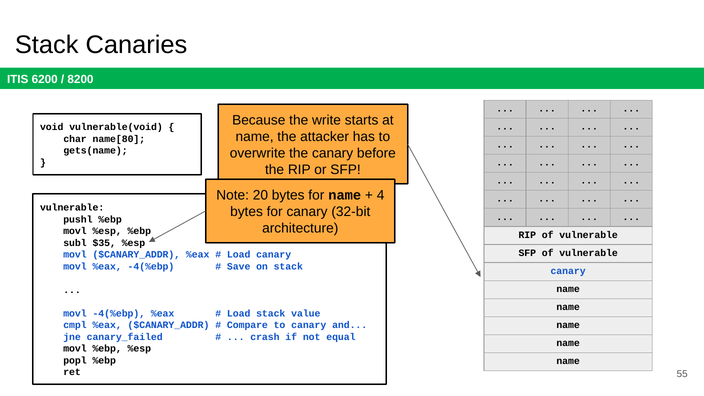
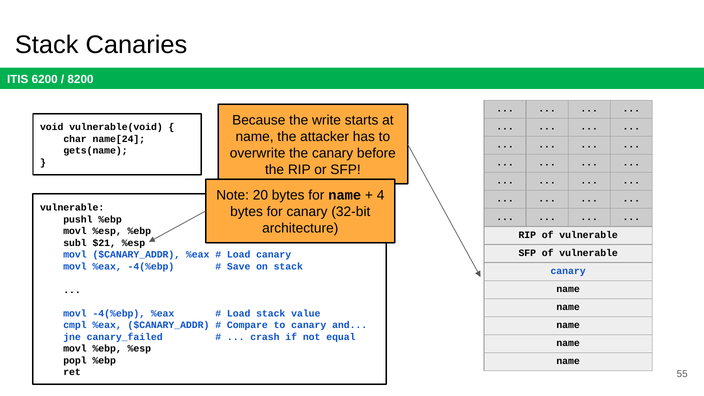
name[80: name[80 -> name[24 (119, 139)
$35: $35 -> $21 (104, 243)
